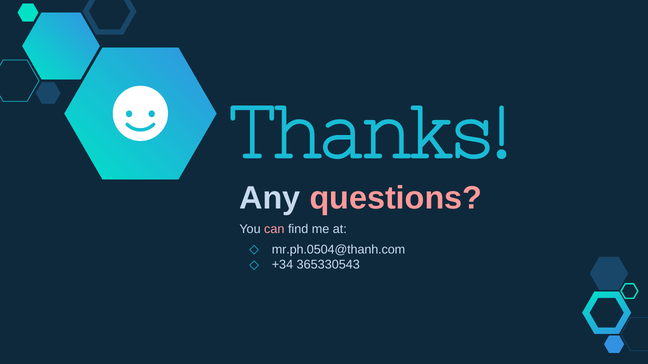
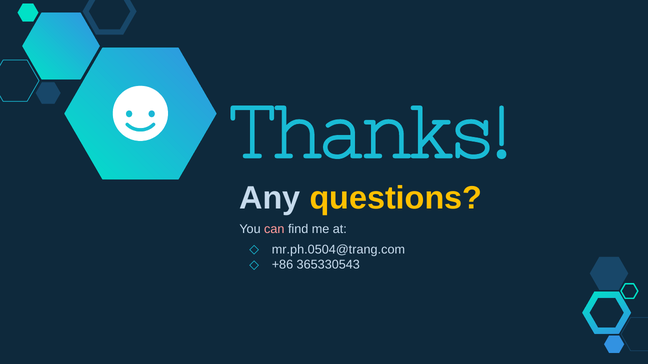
questions colour: pink -> yellow (396, 198)
mr.ph.0504@thanh.com: mr.ph.0504@thanh.com -> mr.ph.0504@trang.com (338, 250)
+34: +34 -> +86 (282, 265)
